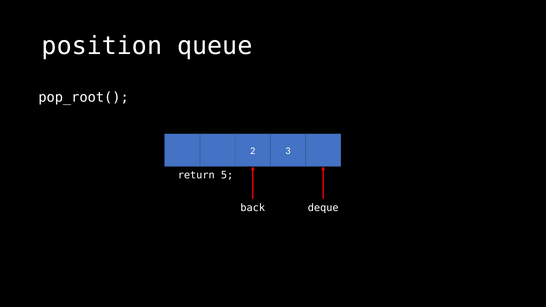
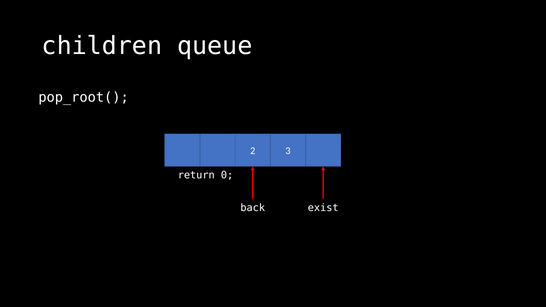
position: position -> children (102, 46)
5: 5 -> 0 (227, 175)
deque: deque -> exist (323, 208)
